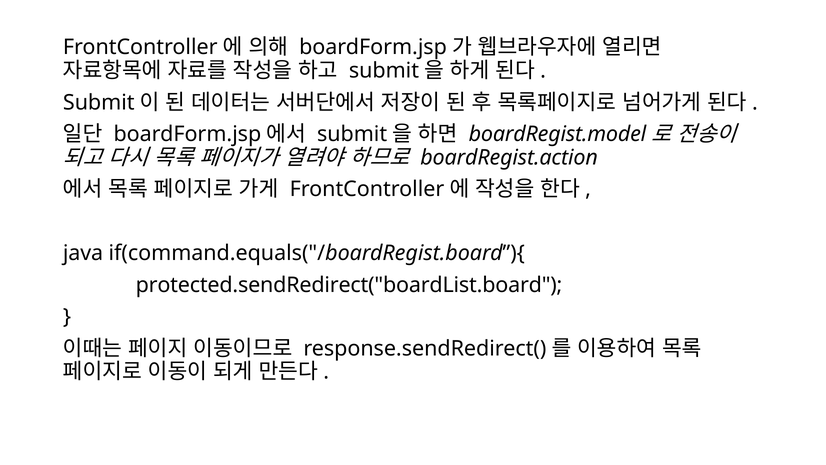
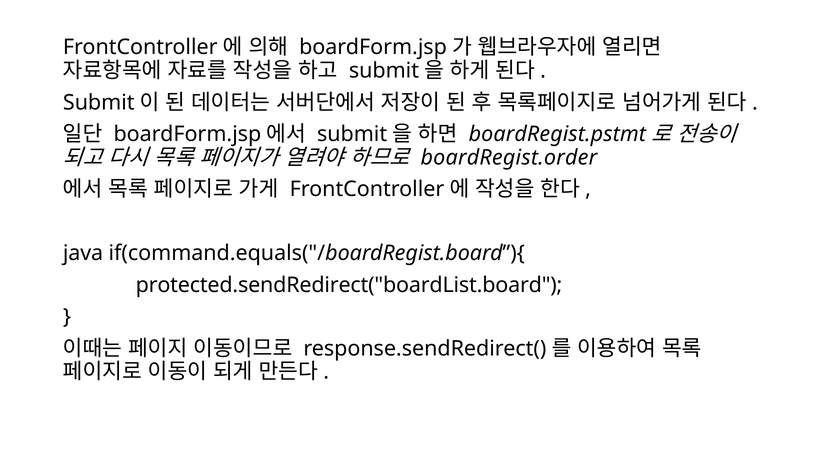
boardRegist.model: boardRegist.model -> boardRegist.pstmt (557, 134)
boardRegist.action: boardRegist.action -> boardRegist.order (509, 157)
